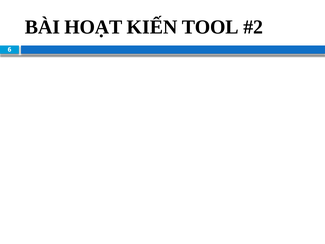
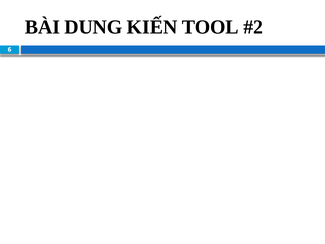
HOẠT: HOẠT -> DUNG (93, 27)
